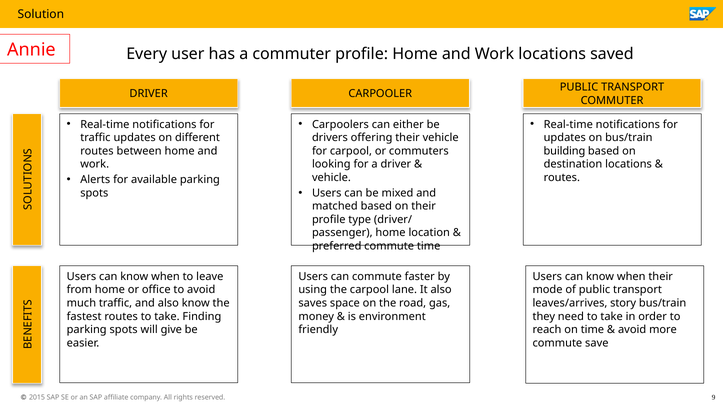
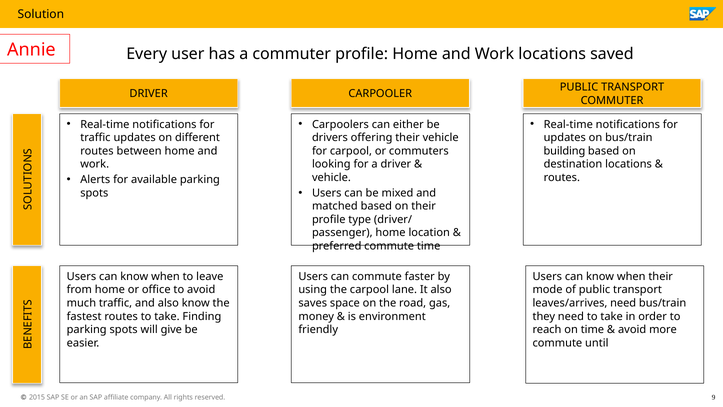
leaves/arrives story: story -> need (623, 303)
save: save -> until (597, 343)
